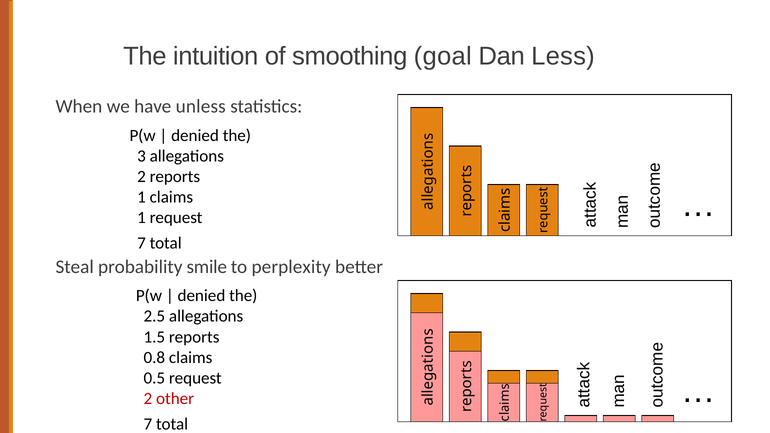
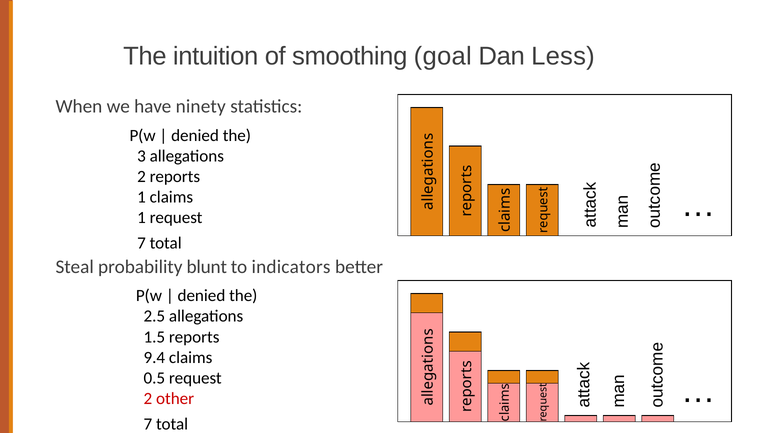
unless: unless -> ninety (201, 106)
smile: smile -> blunt (207, 267)
perplexity: perplexity -> indicators (291, 267)
0.8: 0.8 -> 9.4 (154, 358)
